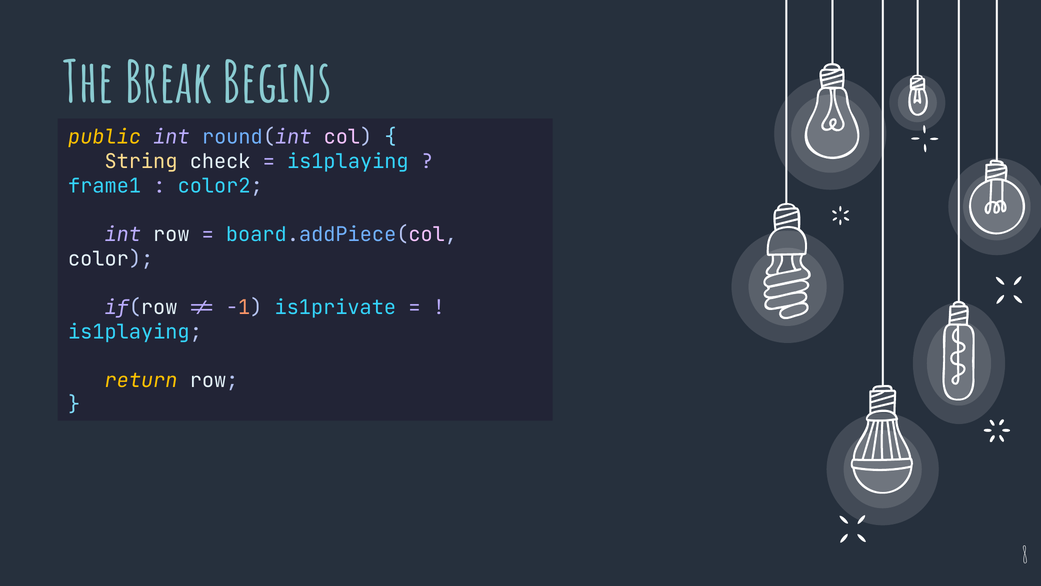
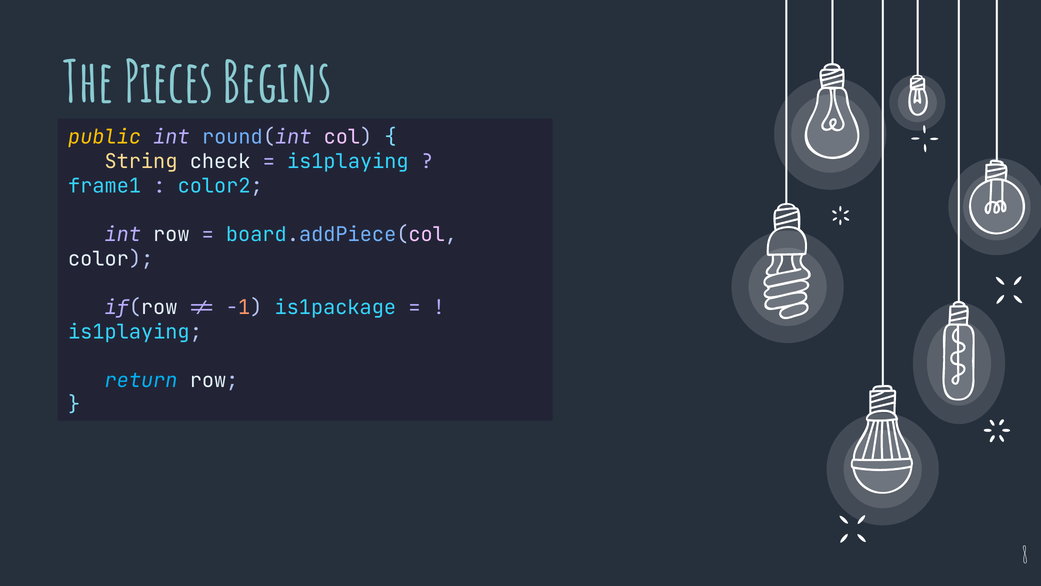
Break: Break -> Pieces (169, 84)
is1private: is1private -> is1package (335, 307)
return colour: yellow -> light blue (141, 380)
